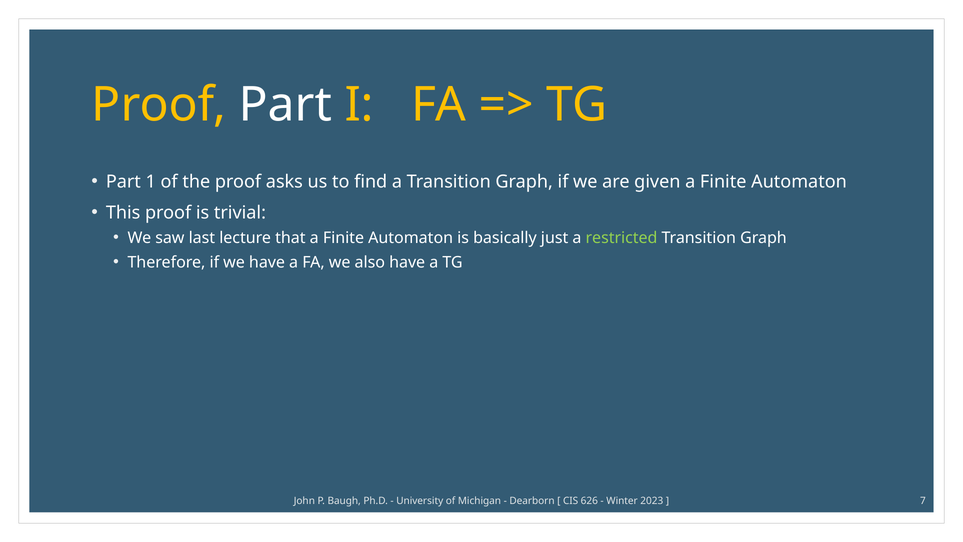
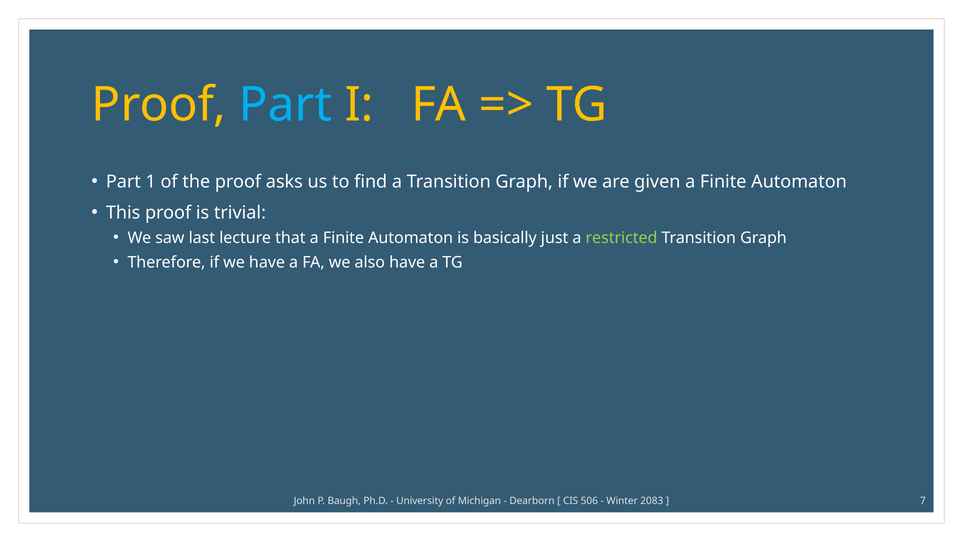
Part colour: white -> light blue (285, 105)
626: 626 -> 506 (589, 501)
2023: 2023 -> 2083 (652, 501)
